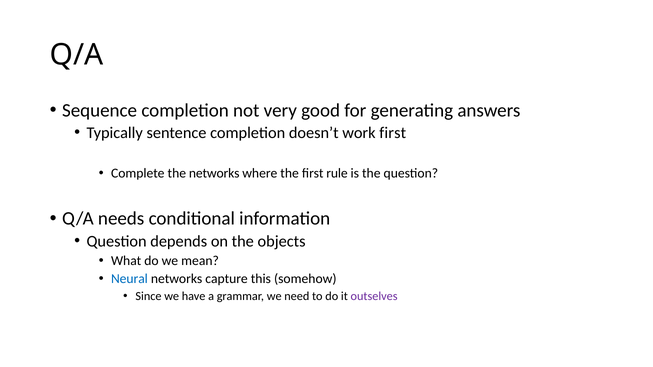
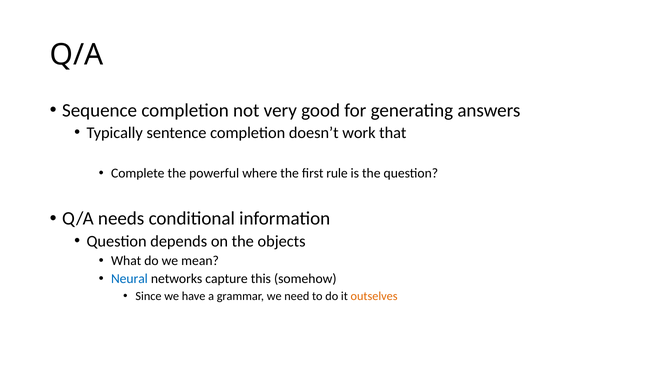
work first: first -> that (393, 133)
the networks: networks -> powerful (214, 173)
outselves colour: purple -> orange (374, 296)
